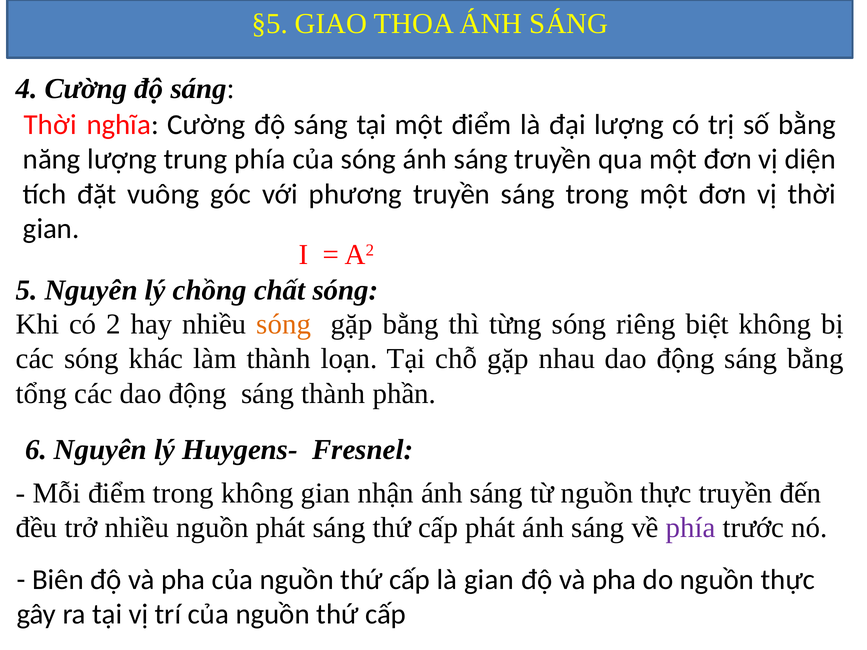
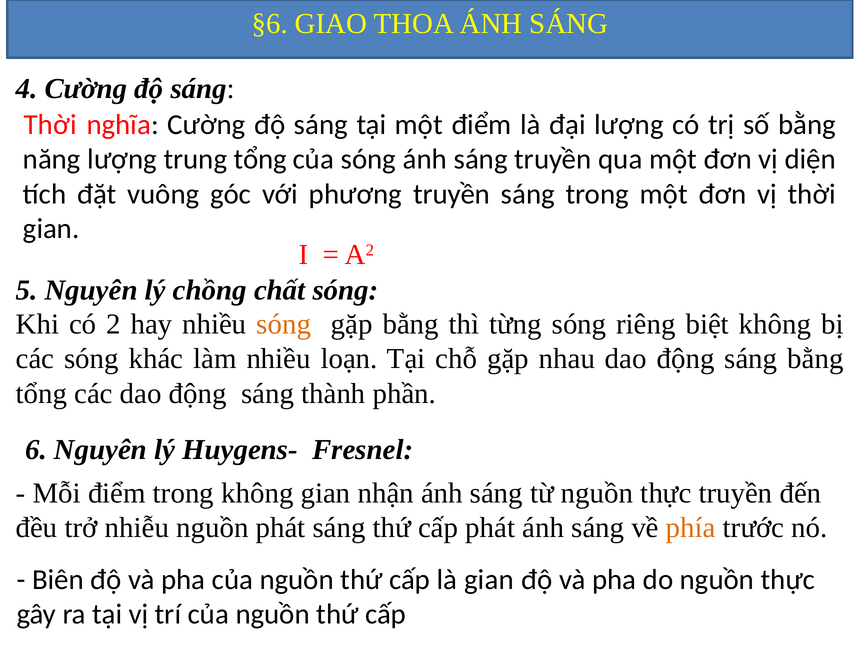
§5: §5 -> §6 (270, 24)
trung phía: phía -> tổng (260, 159)
làm thành: thành -> nhiều (279, 359)
trở nhiều: nhiều -> nhiễu (137, 528)
phía colour: purple -> orange (691, 528)
